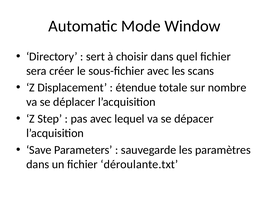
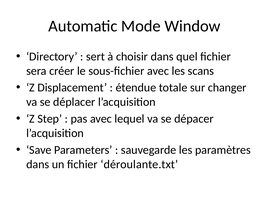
nombre: nombre -> changer (227, 88)
